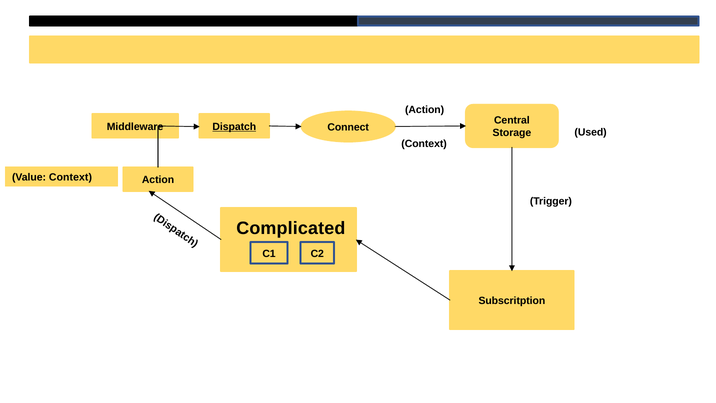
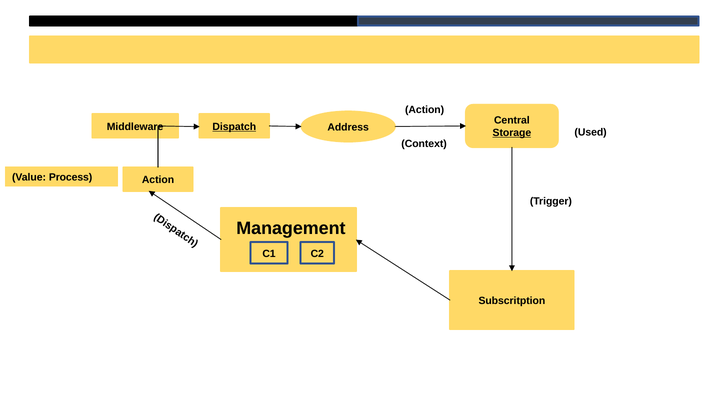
Connect: Connect -> Address (348, 127)
Storage underline: none -> present (512, 133)
Value Context: Context -> Process (71, 177)
Complicated: Complicated -> Management (291, 228)
